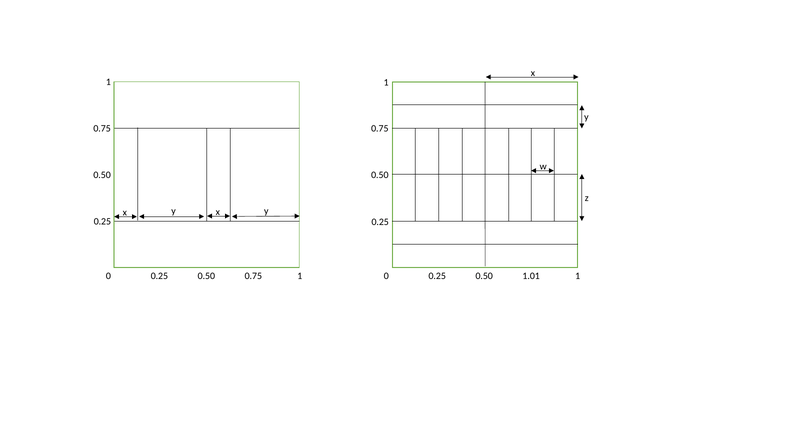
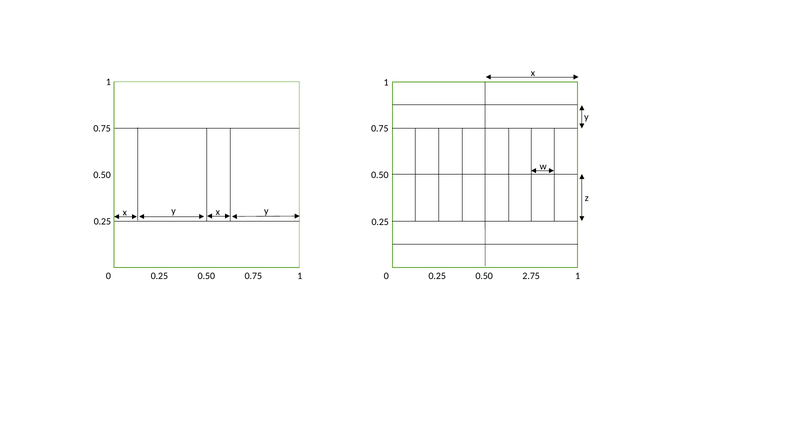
1.01: 1.01 -> 2.75 (531, 276)
